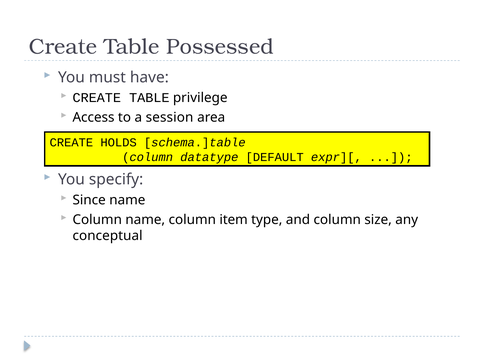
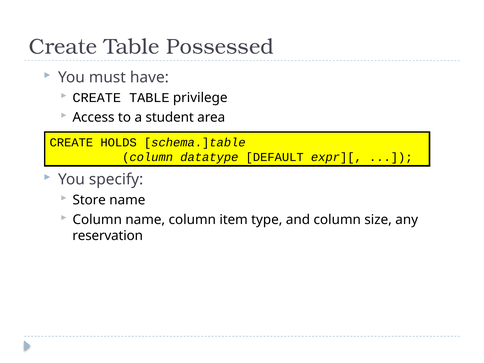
session: session -> student (170, 117)
Since: Since -> Store (89, 200)
conceptual: conceptual -> reservation (108, 236)
